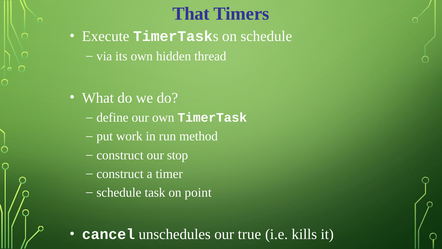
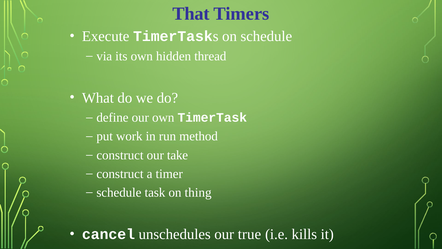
stop: stop -> take (178, 155)
point: point -> thing (198, 192)
